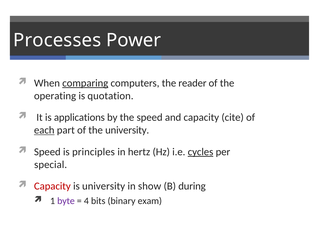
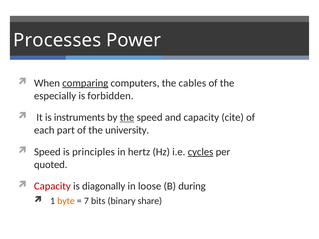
reader: reader -> cables (192, 83)
operating: operating -> especially (55, 96)
quotation: quotation -> forbidden (111, 96)
applications: applications -> instruments (79, 118)
the underline: none -> present (127, 118)
each underline: present -> none (44, 130)
special: special -> quoted (51, 165)
is university: university -> diagonally (104, 186)
show: show -> loose (150, 186)
byte colour: purple -> orange (66, 201)
4: 4 -> 7 (86, 201)
exam: exam -> share (150, 201)
